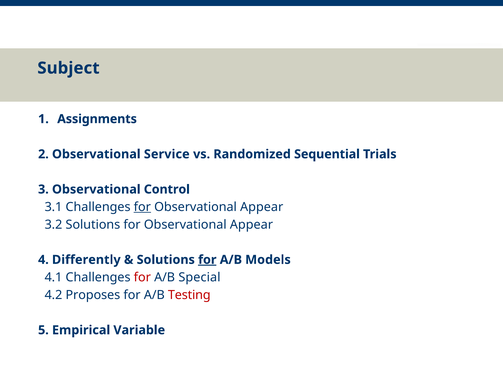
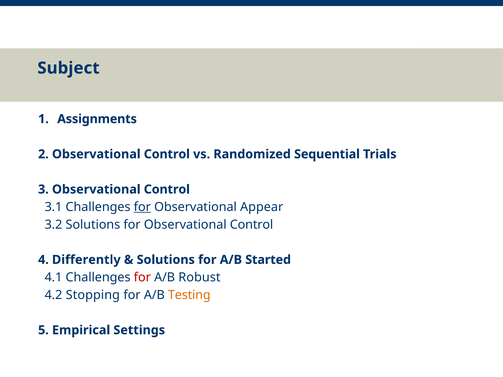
2 Observational Service: Service -> Control (167, 154)
Solutions for Observational Appear: Appear -> Control (252, 225)
for underline: present -> none (207, 260)
Models: Models -> Started (268, 260)
Special: Special -> Robust (199, 278)
Proposes: Proposes -> Stopping (93, 295)
Testing colour: red -> orange (189, 295)
Variable: Variable -> Settings (139, 330)
